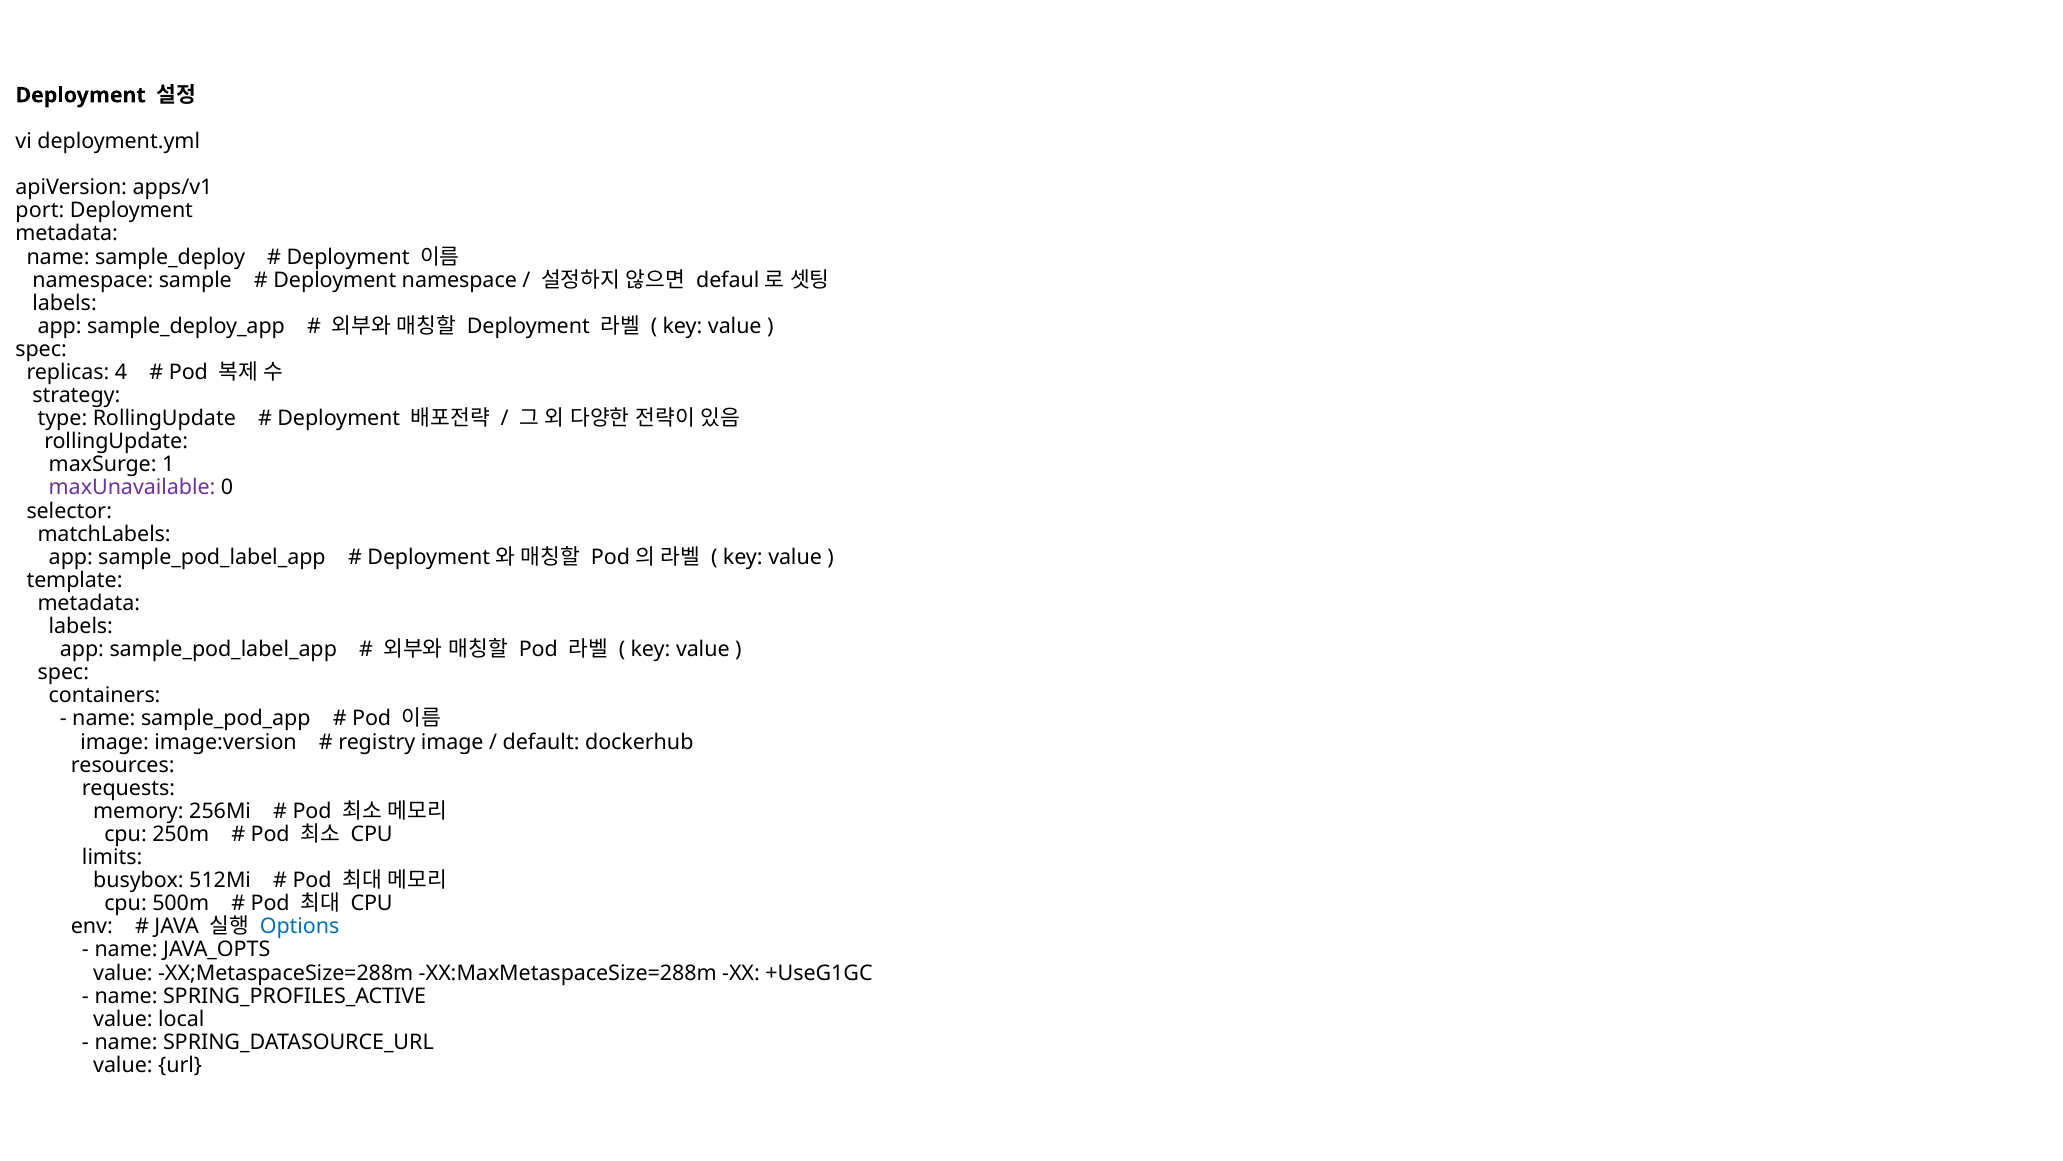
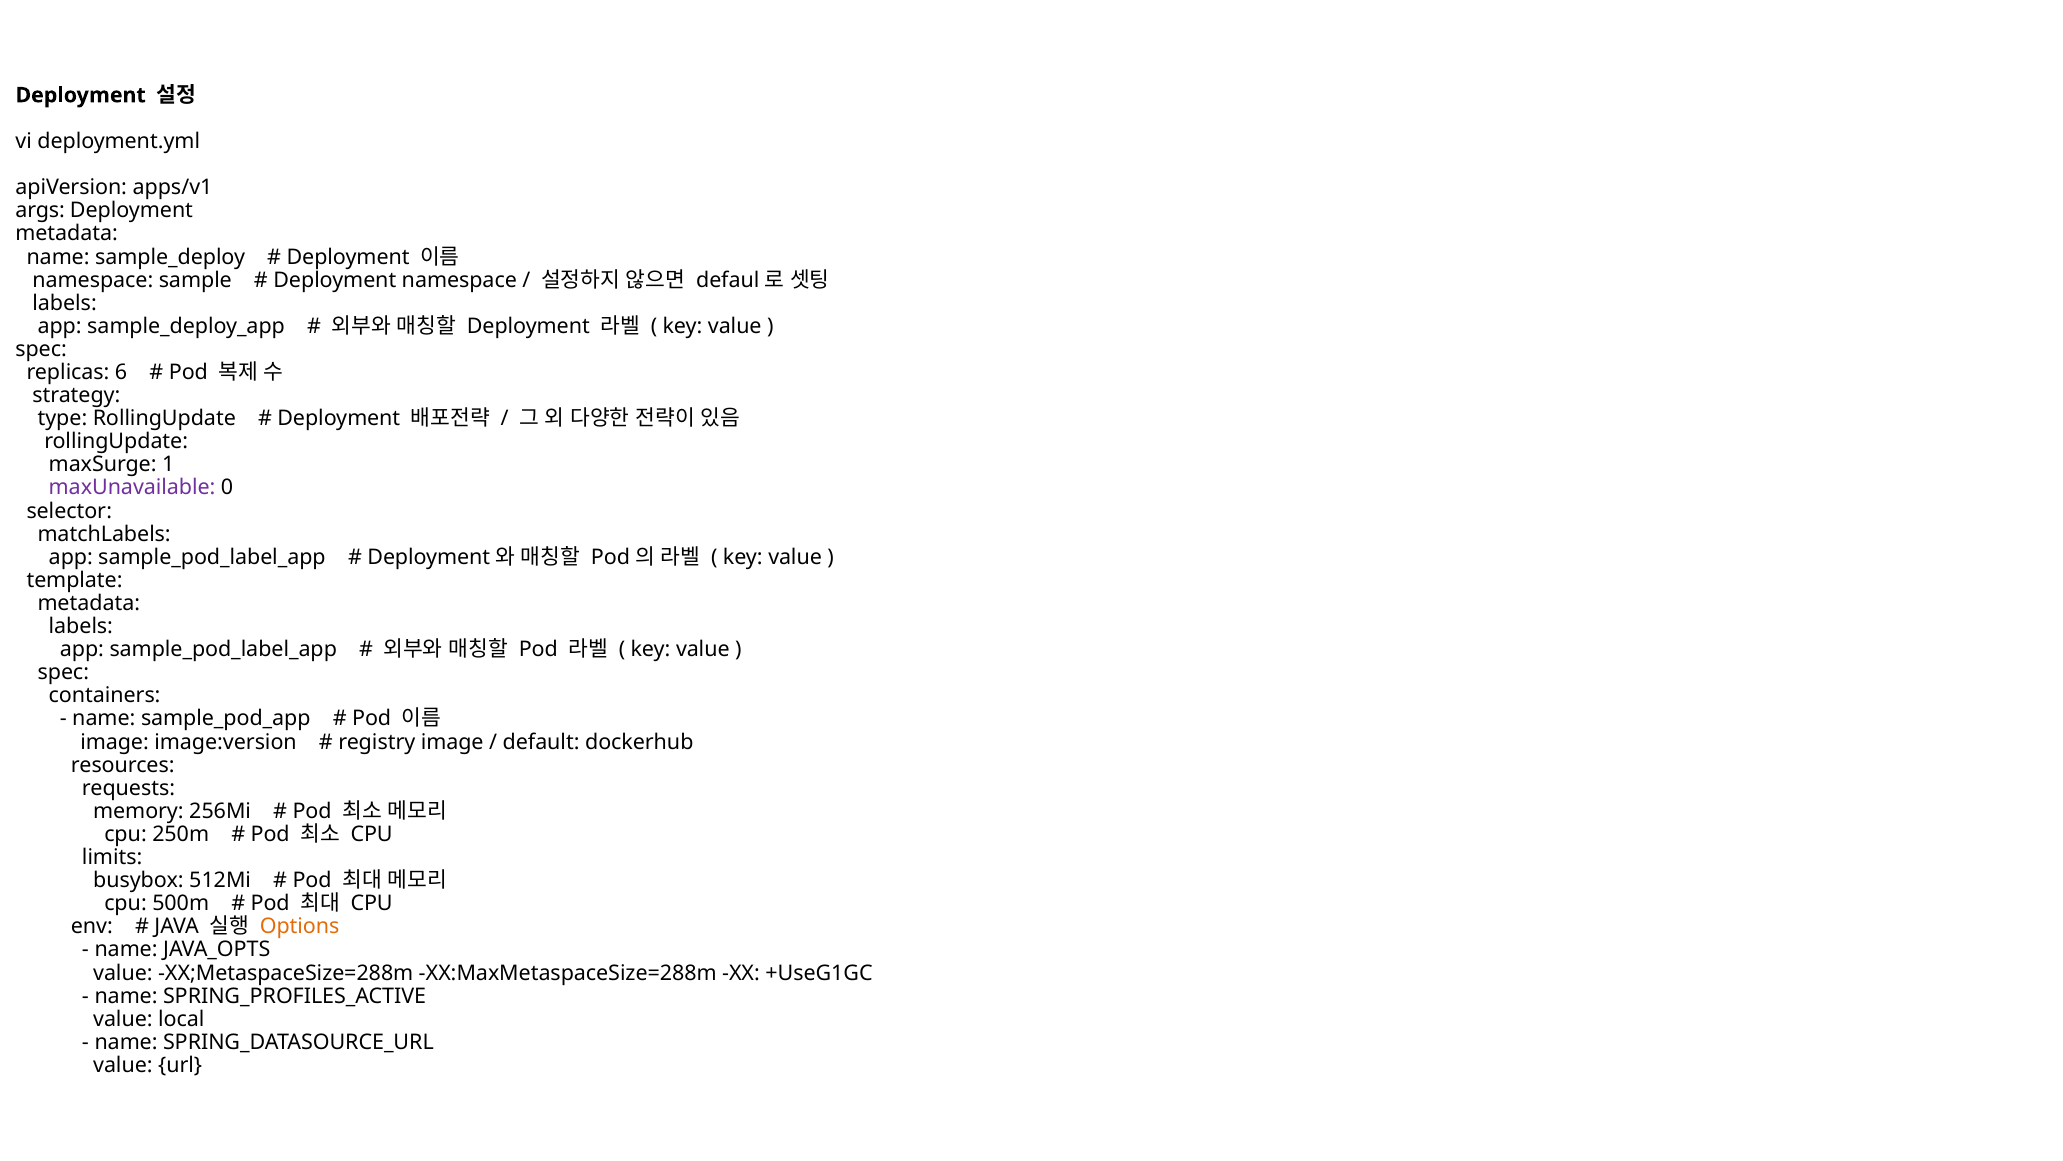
port: port -> args (40, 211)
4: 4 -> 6 (121, 372)
Options colour: blue -> orange (300, 926)
